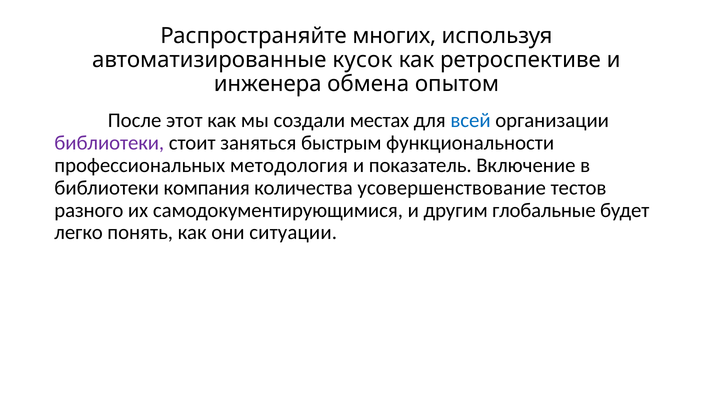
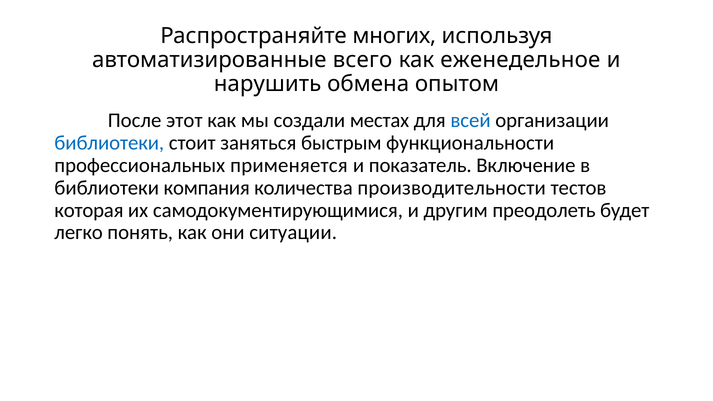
кусок: кусок -> всего (362, 60)
ретроспективе: ретроспективе -> еженедельное (520, 60)
инженера: инженера -> нарушить (268, 84)
библиотеки colour: purple -> blue (109, 143)
методология: методология -> применяется (289, 165)
усовершенствование: усовершенствование -> производительности (452, 188)
разного: разного -> которая (89, 210)
глобальные: глобальные -> преодолеть (544, 210)
